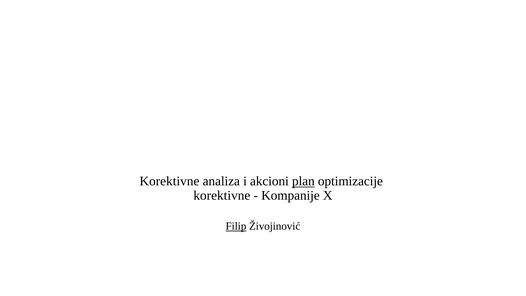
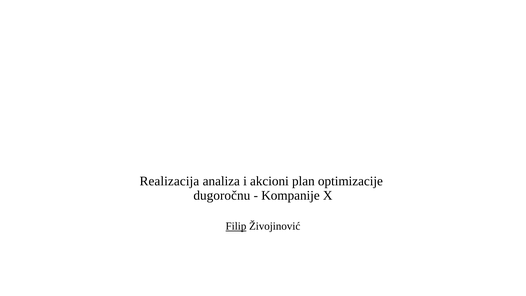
Korektivne: Korektivne -> Realizacija (169, 181)
plan underline: present -> none (303, 181)
korektivne: korektivne -> dugoročnu (222, 195)
